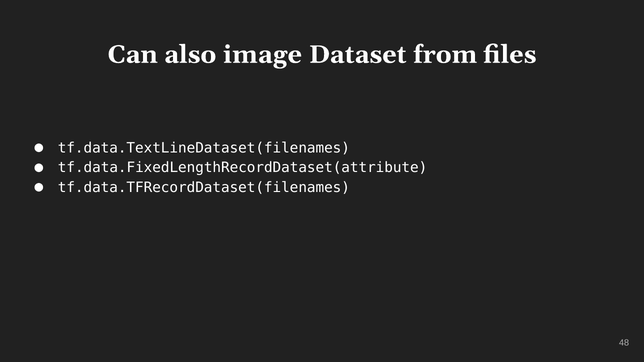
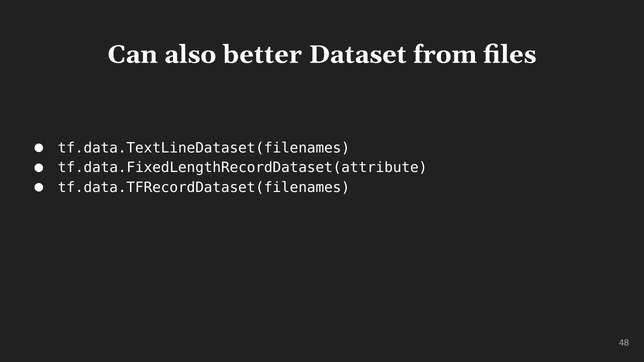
image: image -> better (262, 55)
